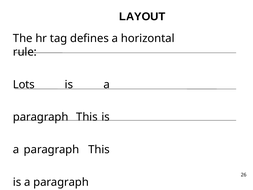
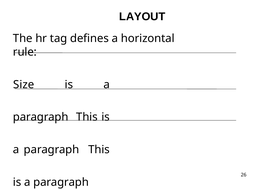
Lots: Lots -> Size (24, 84)
